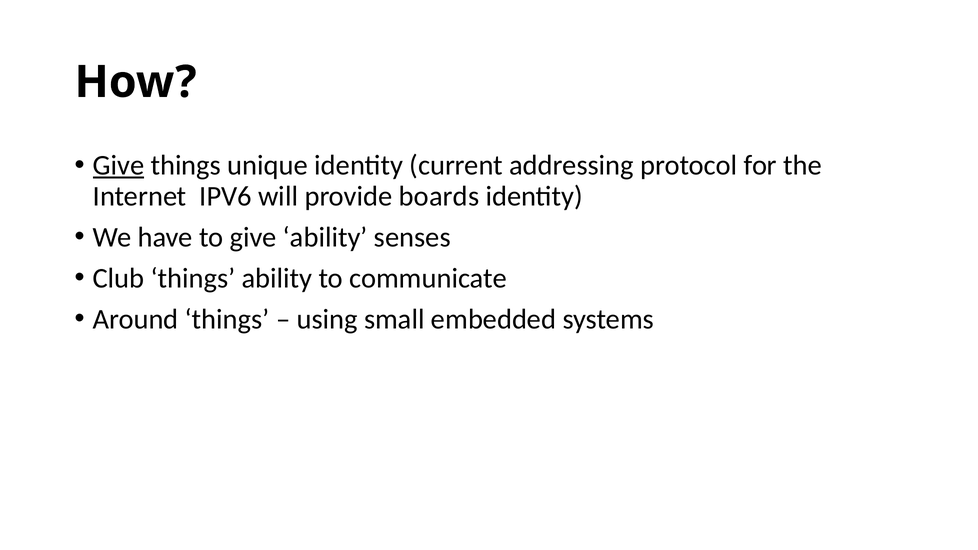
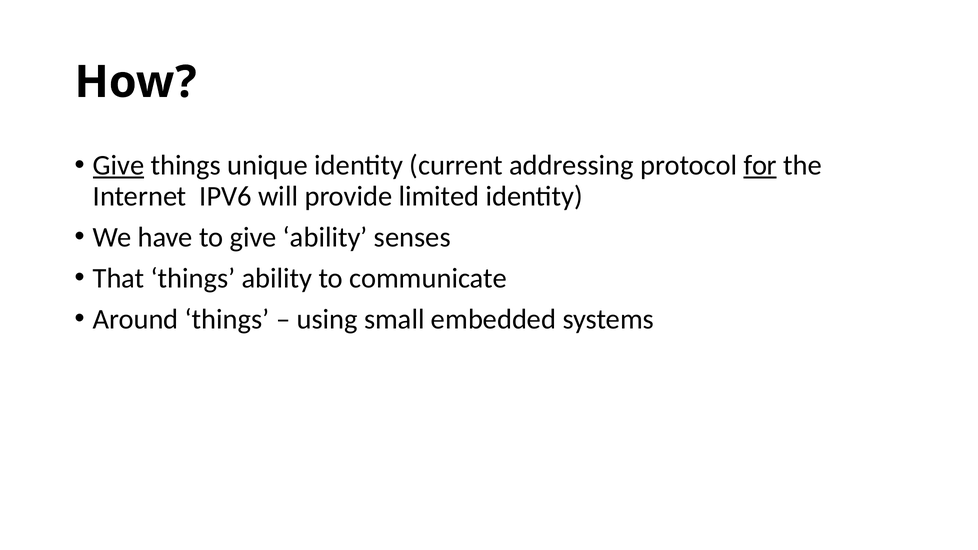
for underline: none -> present (760, 165)
boards: boards -> limited (439, 196)
Club: Club -> That (119, 278)
